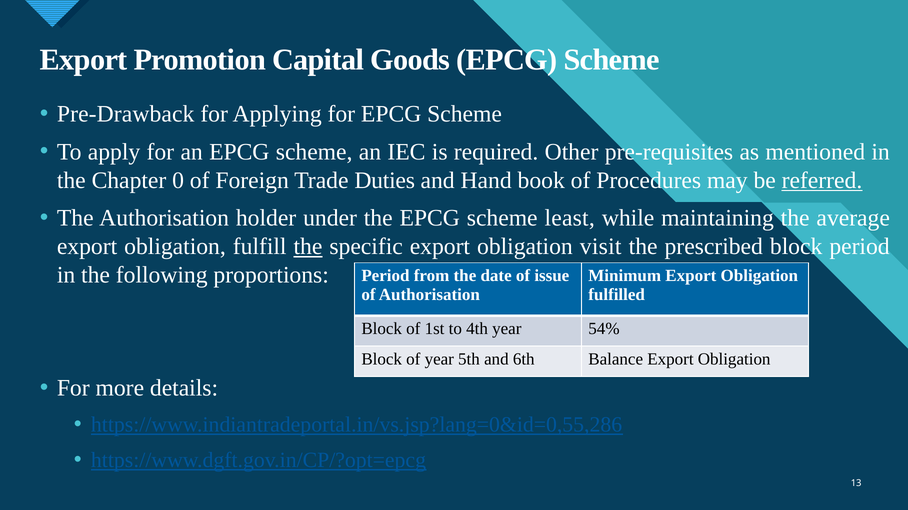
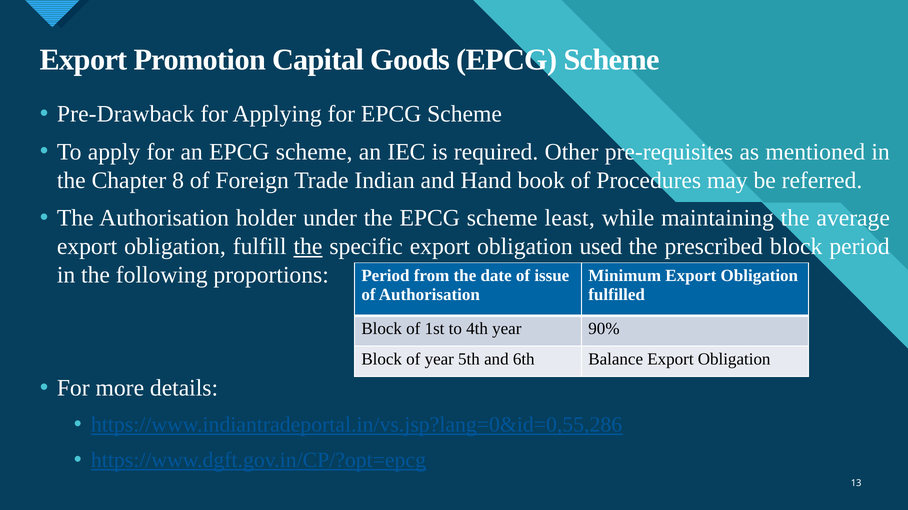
0: 0 -> 8 (178, 181)
Duties: Duties -> Indian (385, 181)
referred underline: present -> none (822, 181)
visit: visit -> used (601, 247)
54%: 54% -> 90% (604, 329)
